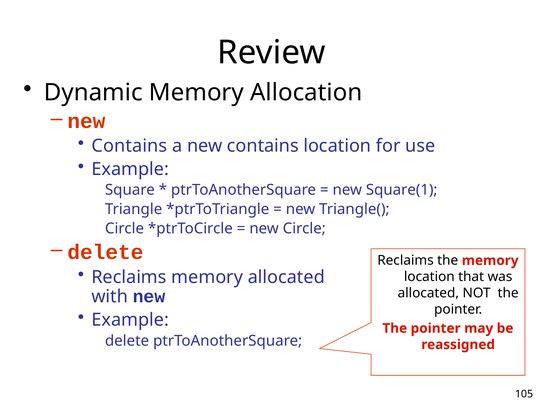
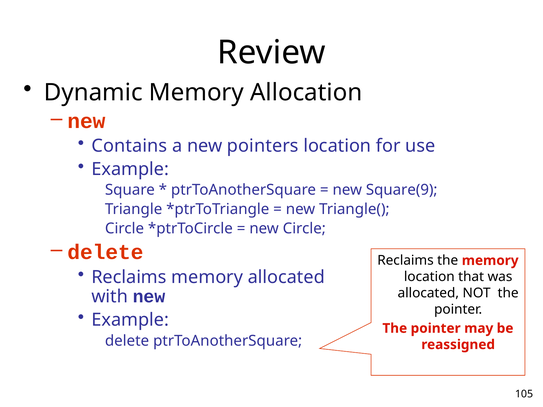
new contains: contains -> pointers (263, 146)
Square(1: Square(1 -> Square(9 (402, 190)
